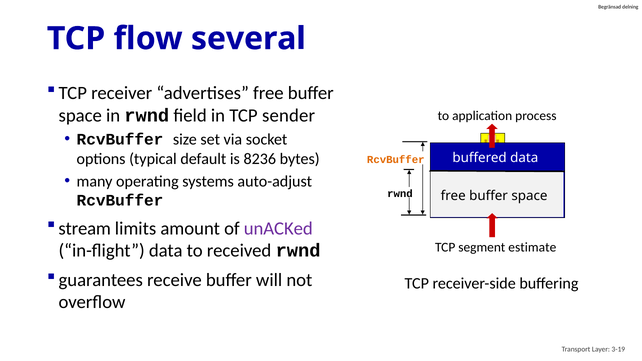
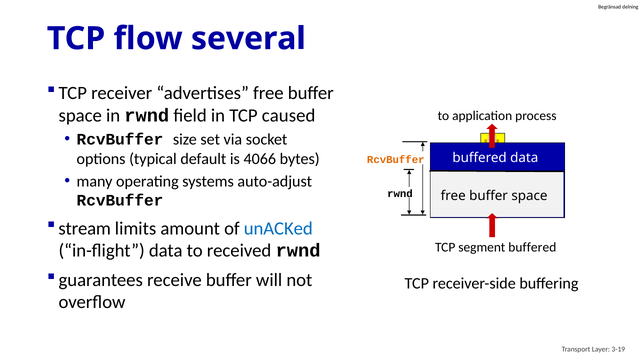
sender: sender -> caused (289, 116)
8236: 8236 -> 4066 (260, 159)
unACKed colour: purple -> blue (278, 228)
segment estimate: estimate -> buffered (532, 248)
